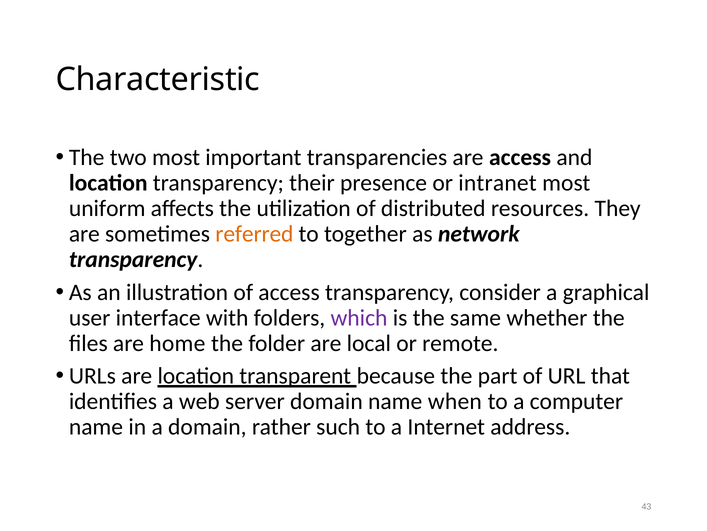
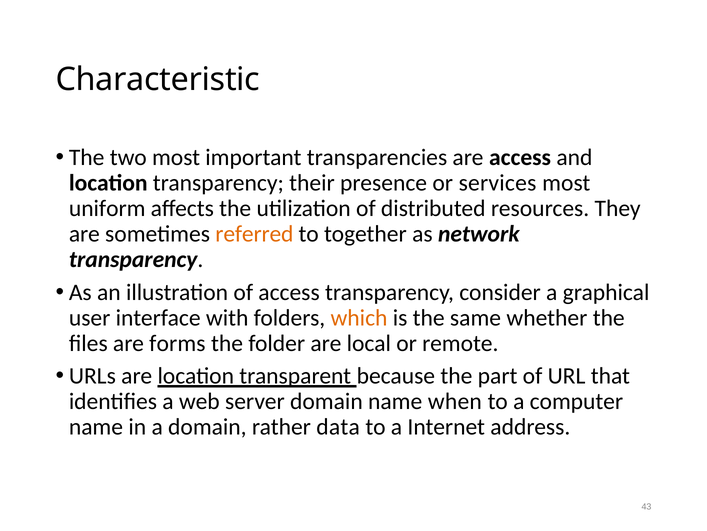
intranet: intranet -> services (498, 183)
which colour: purple -> orange (359, 317)
home: home -> forms (177, 343)
such: such -> data (338, 426)
